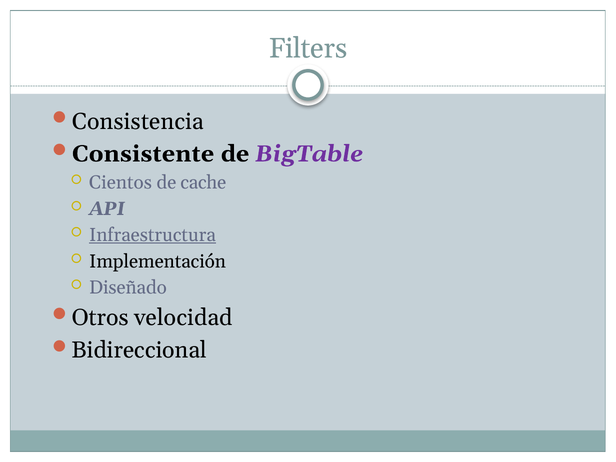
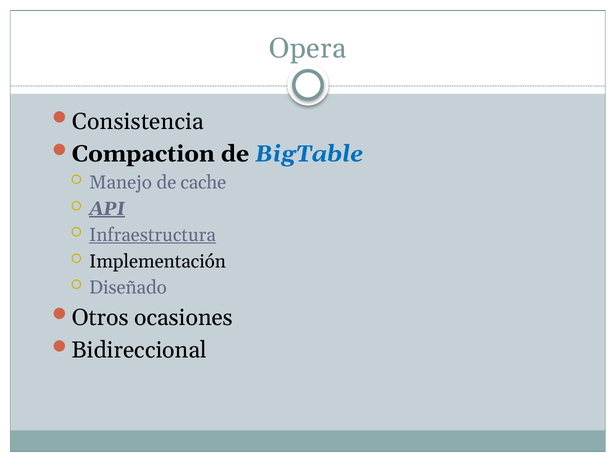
Filters: Filters -> Opera (308, 49)
Consistente: Consistente -> Compaction (143, 154)
BigTable colour: purple -> blue (309, 154)
Cientos: Cientos -> Manejo (121, 182)
API underline: none -> present (107, 209)
velocidad: velocidad -> ocasiones (184, 318)
